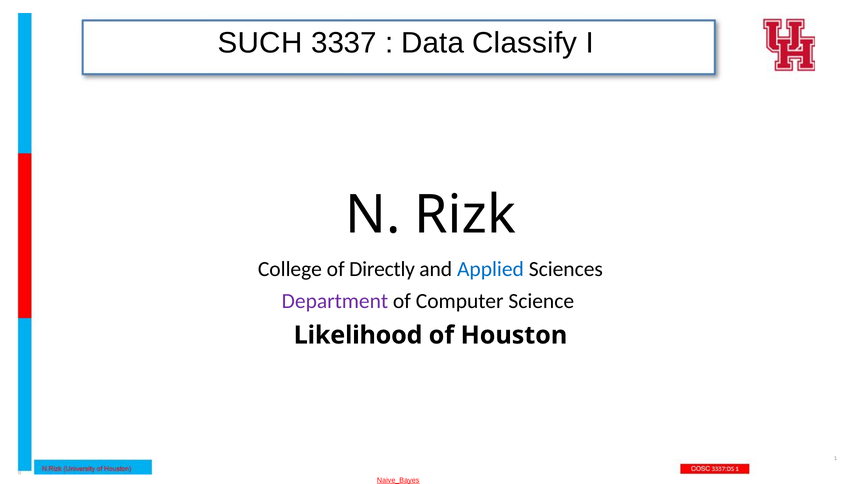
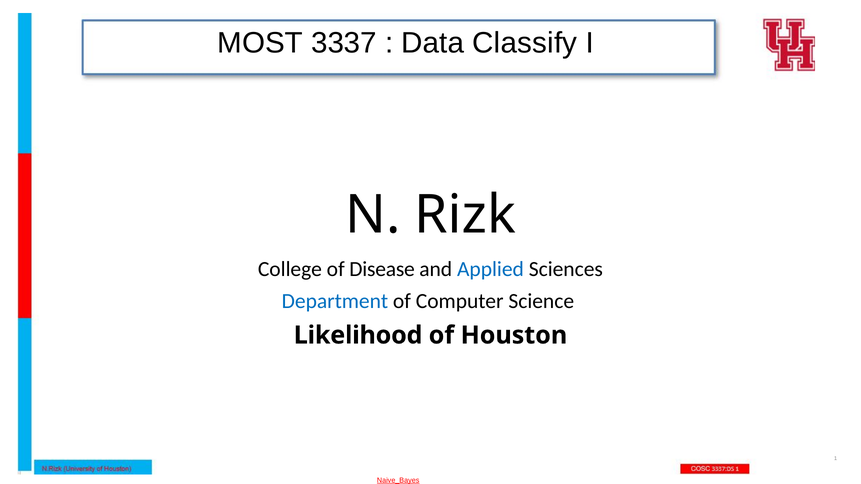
SUCH: SUCH -> MOST (260, 43)
Directly: Directly -> Disease (382, 269)
Department colour: purple -> blue (335, 301)
